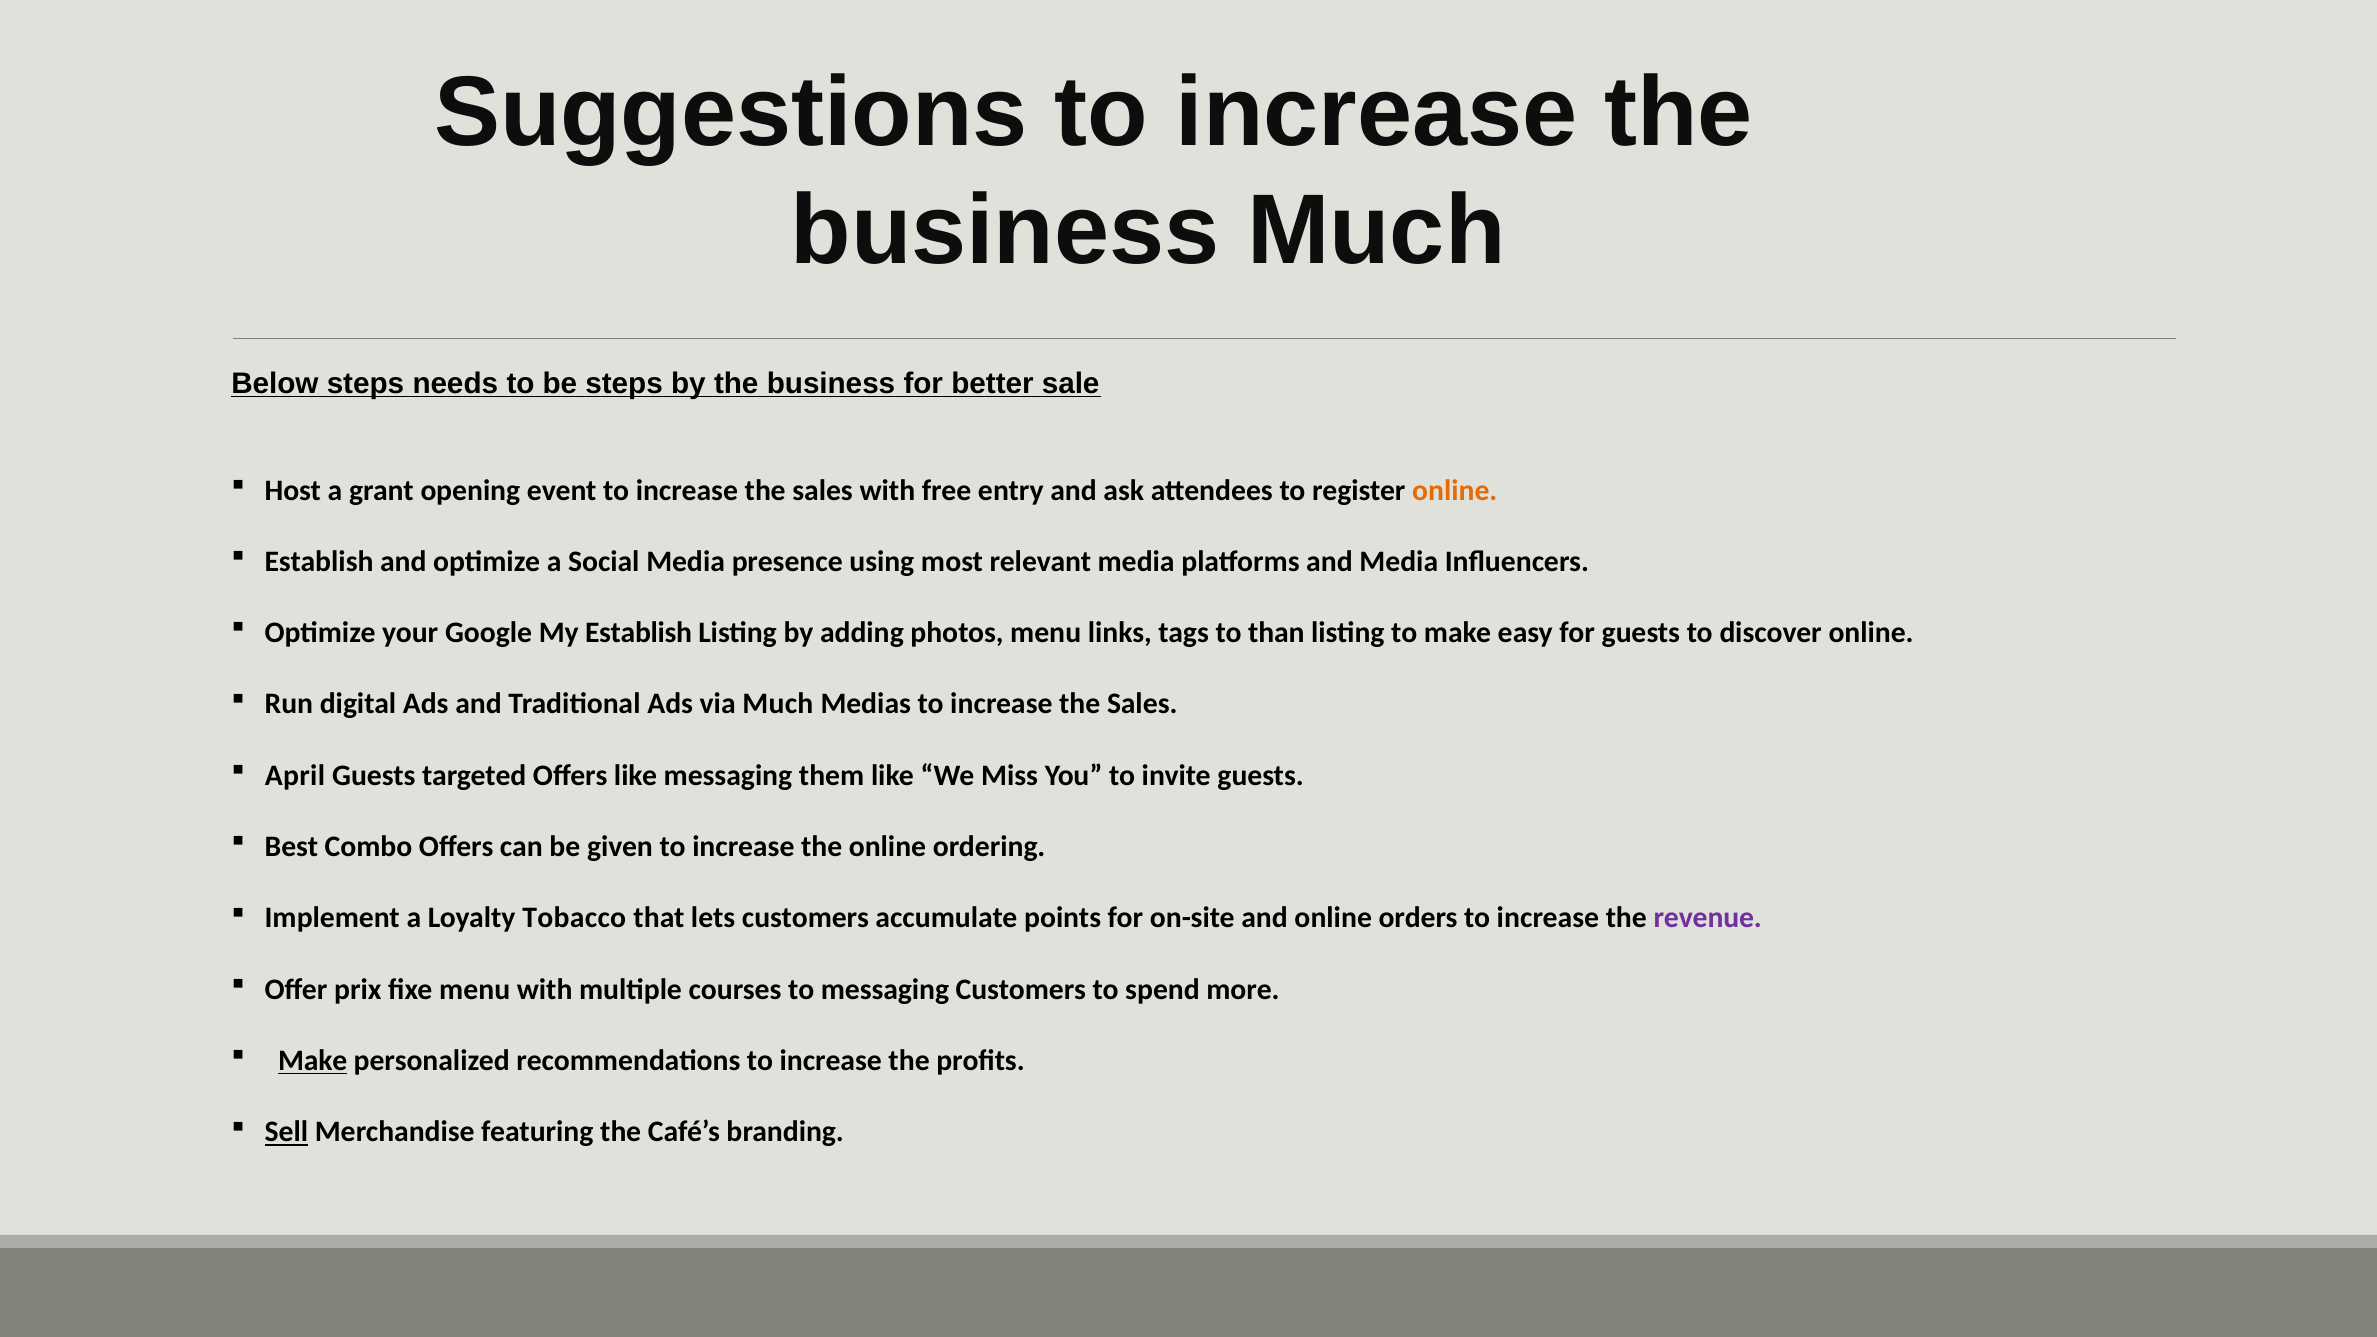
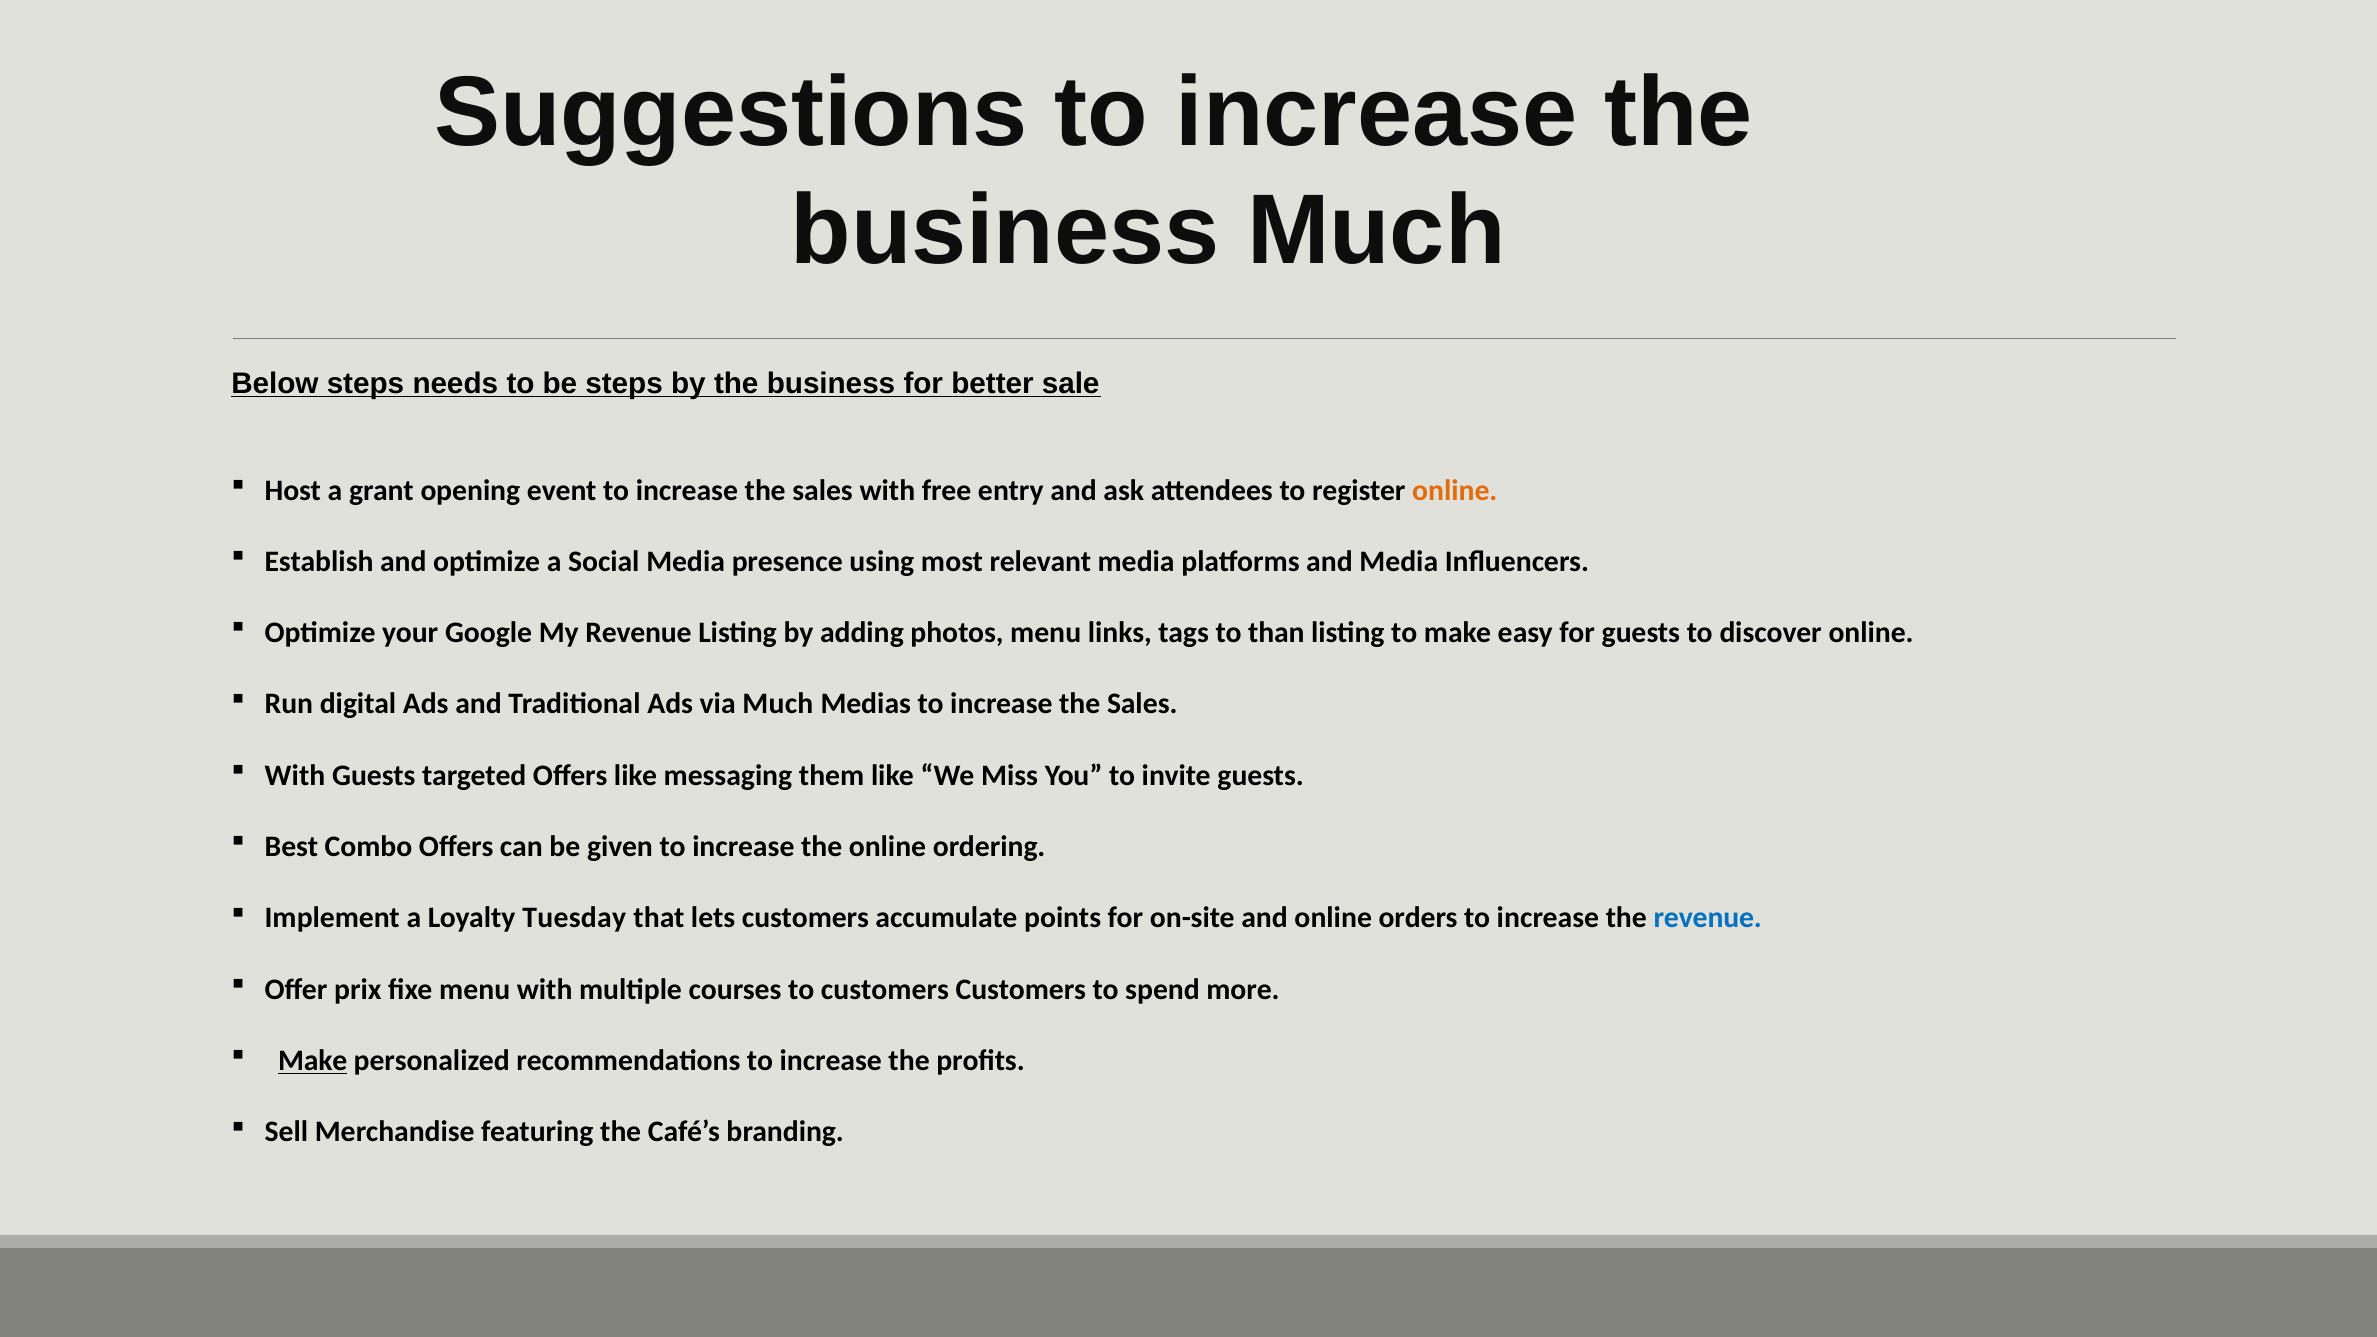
My Establish: Establish -> Revenue (638, 633)
April: April -> With (295, 776)
Tobacco: Tobacco -> Tuesday (574, 918)
revenue colour: purple -> blue (1708, 918)
to messaging: messaging -> customers (885, 989)
Sell underline: present -> none (286, 1132)
